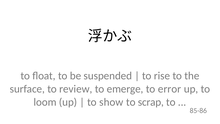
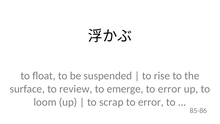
show: show -> scrap (111, 102)
scrap: scrap -> error (151, 102)
